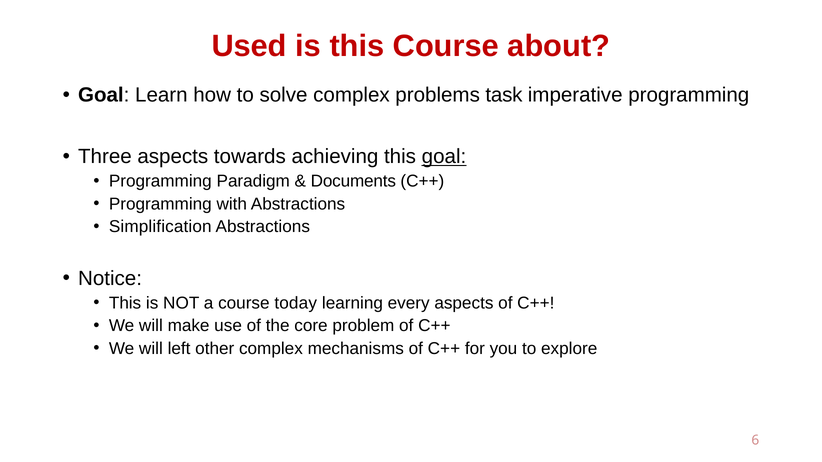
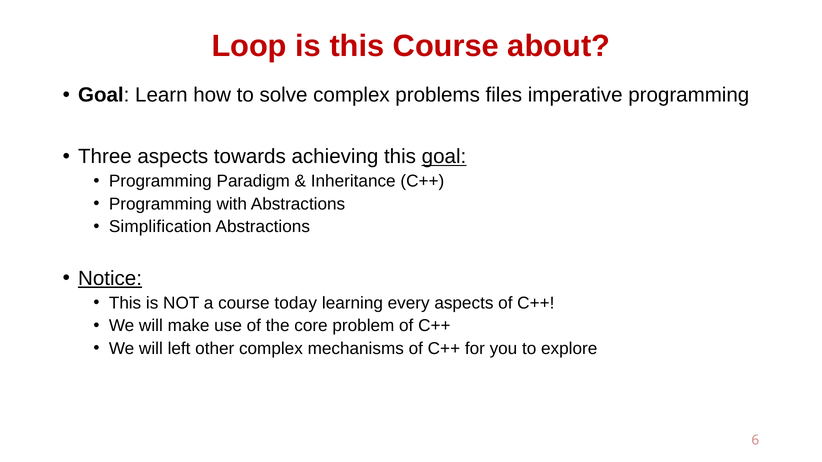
Used: Used -> Loop (249, 46)
task: task -> files (504, 95)
Documents: Documents -> Inheritance (353, 181)
Notice underline: none -> present (110, 279)
